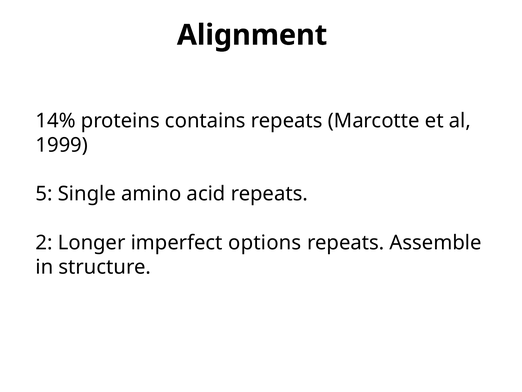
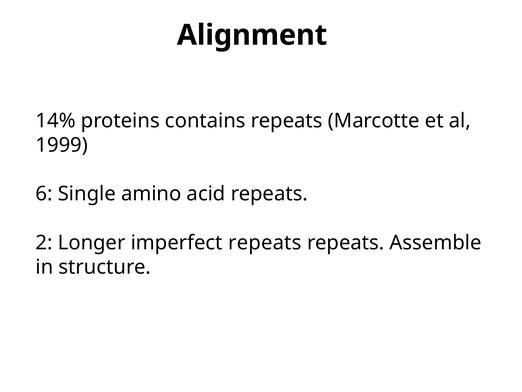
5: 5 -> 6 (44, 194)
imperfect options: options -> repeats (265, 242)
